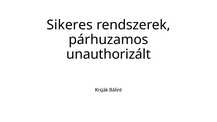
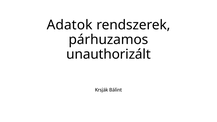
Sikeres: Sikeres -> Adatok (70, 25)
